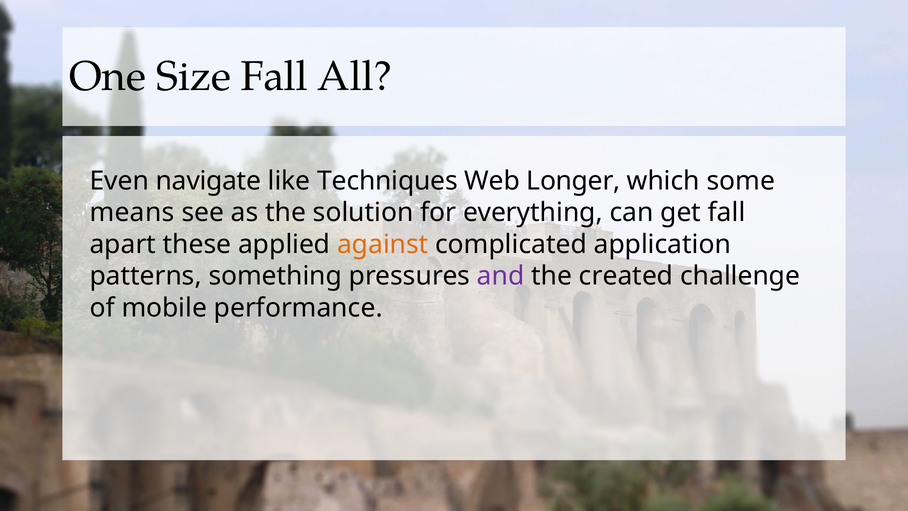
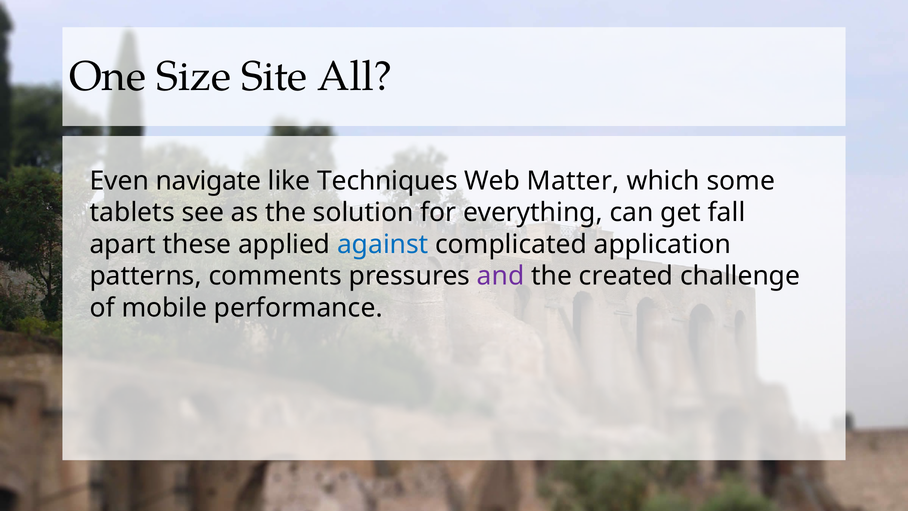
Size Fall: Fall -> Site (274, 76)
Longer: Longer -> Matter (573, 181)
means: means -> tablets (132, 213)
against colour: orange -> blue (383, 244)
something: something -> comments (275, 276)
